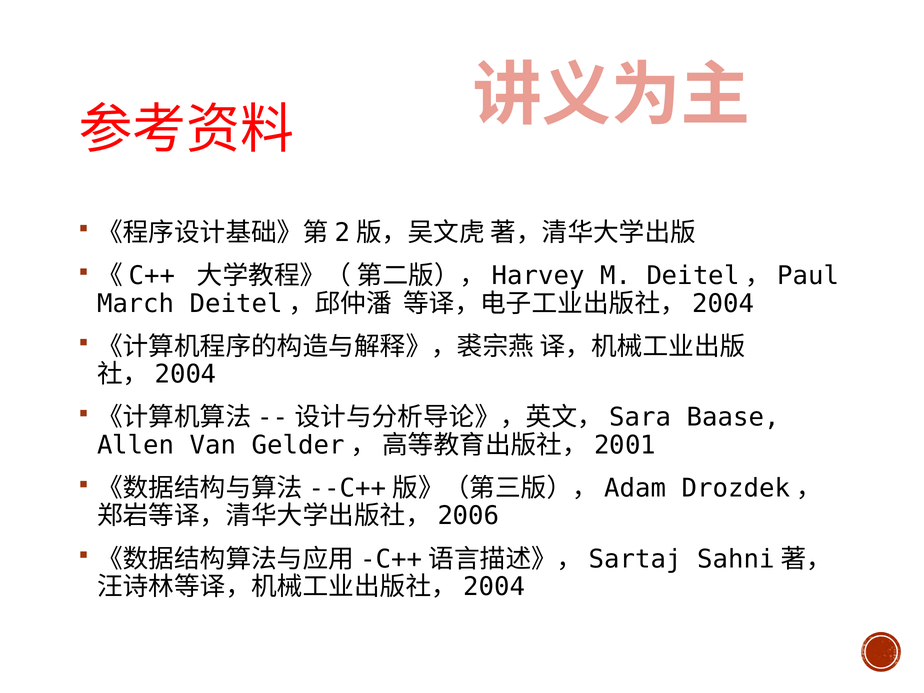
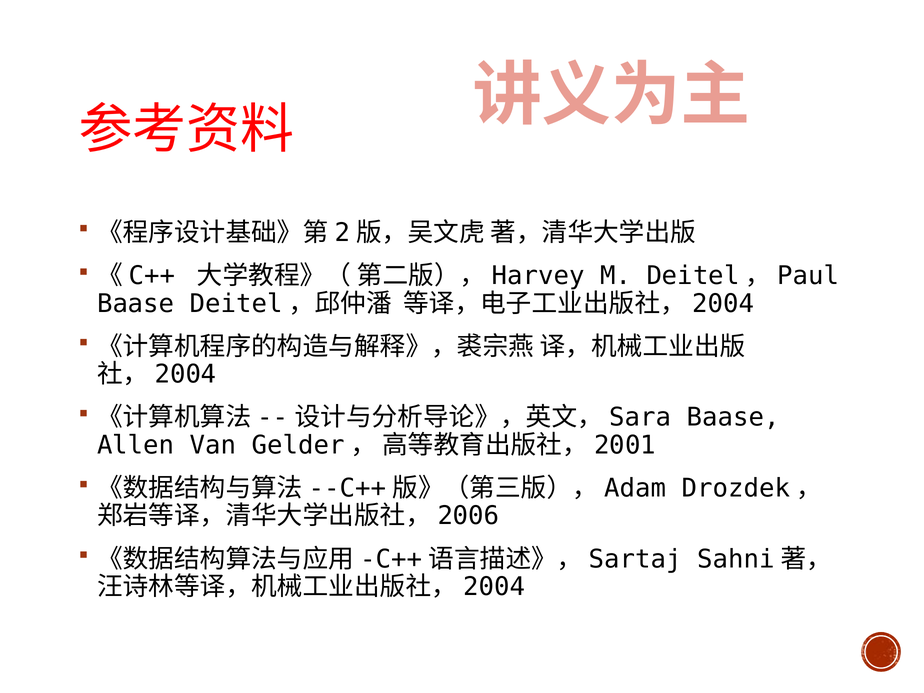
March: March -> Baase (136, 304)
